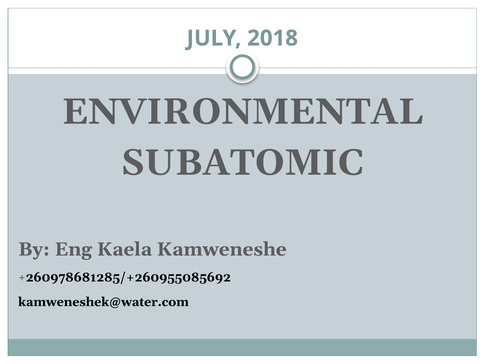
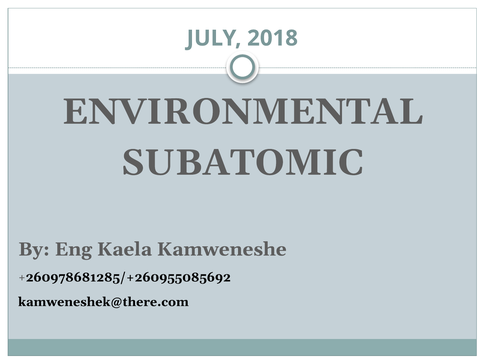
kamweneshek@water.com: kamweneshek@water.com -> kamweneshek@there.com (103, 302)
